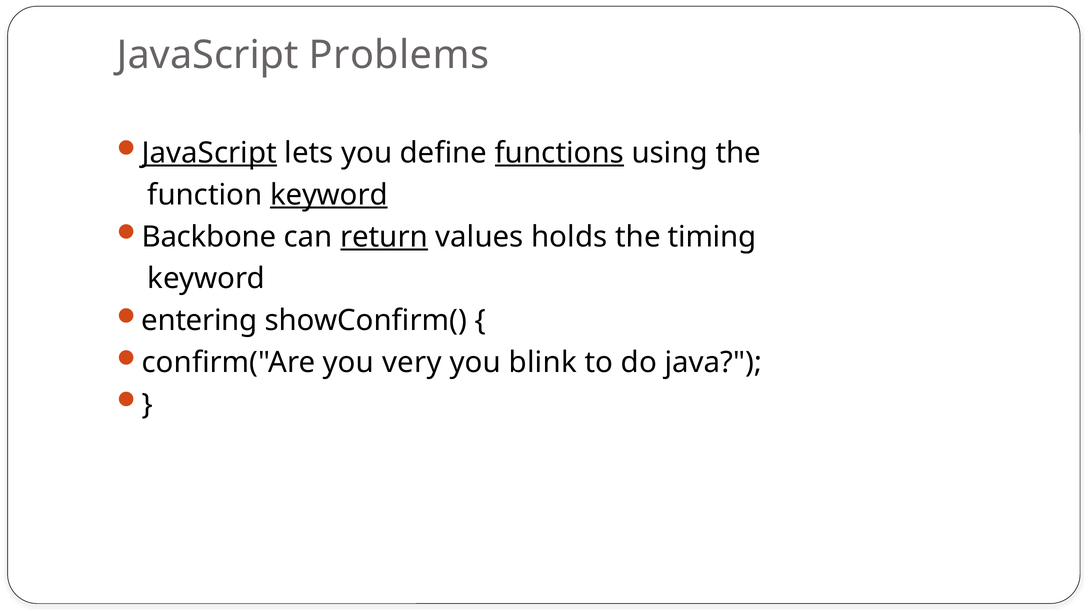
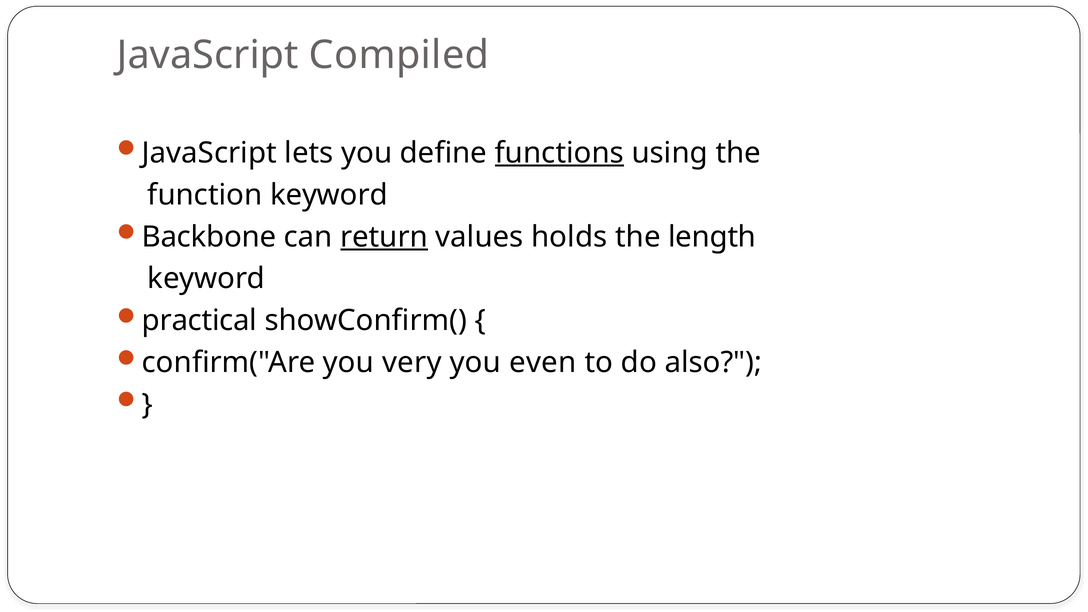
Problems: Problems -> Compiled (399, 55)
JavaScript underline: present -> none (209, 153)
keyword underline: present -> none (329, 195)
timing: timing -> length (712, 237)
entering: entering -> practical (199, 321)
blink: blink -> even (543, 363)
java: java -> also (713, 363)
